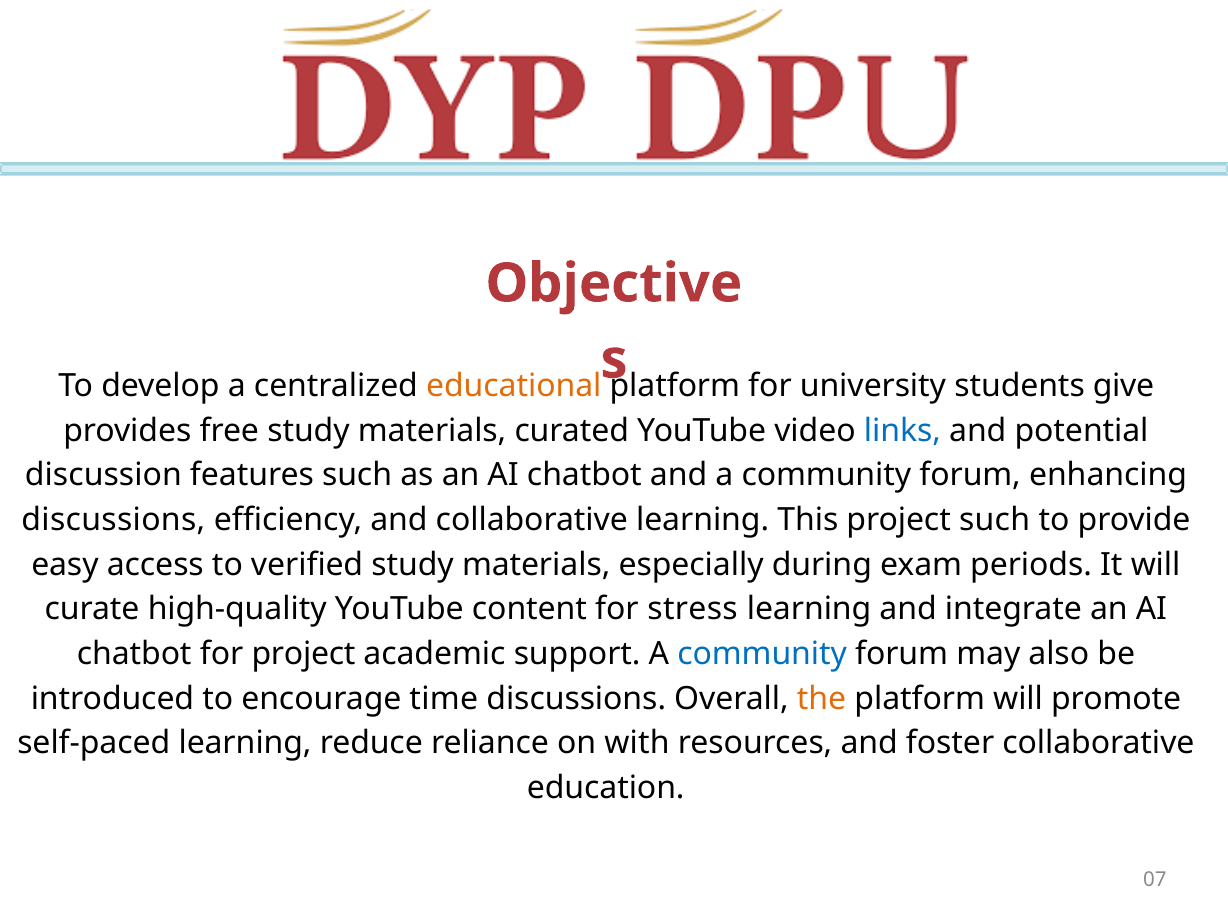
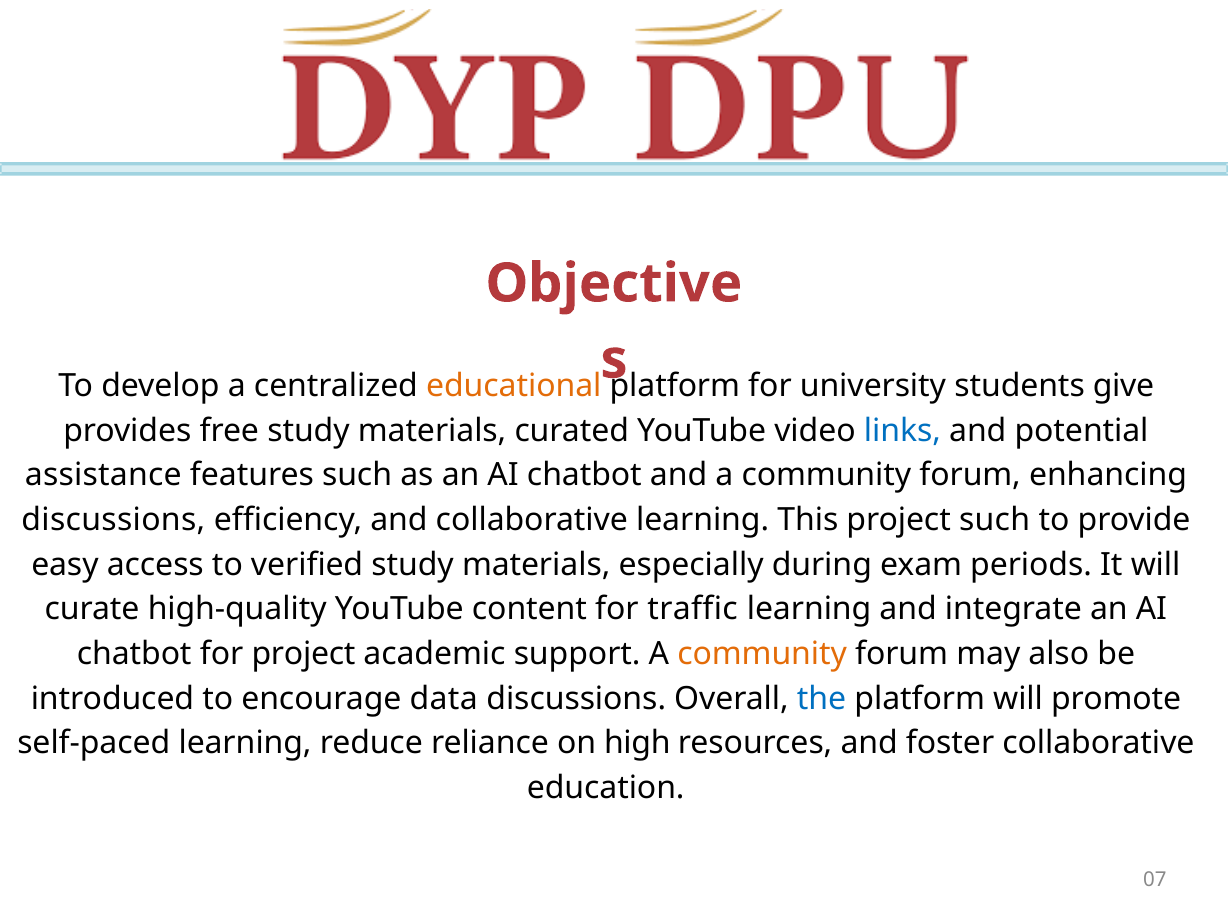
discussion: discussion -> assistance (103, 475)
stress: stress -> traffic (693, 609)
community colour: blue -> orange (762, 654)
time: time -> data (444, 699)
the colour: orange -> blue (822, 699)
with: with -> high (637, 743)
